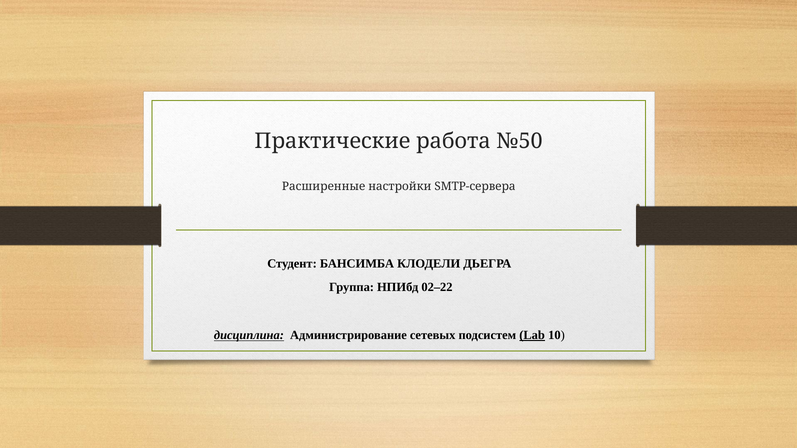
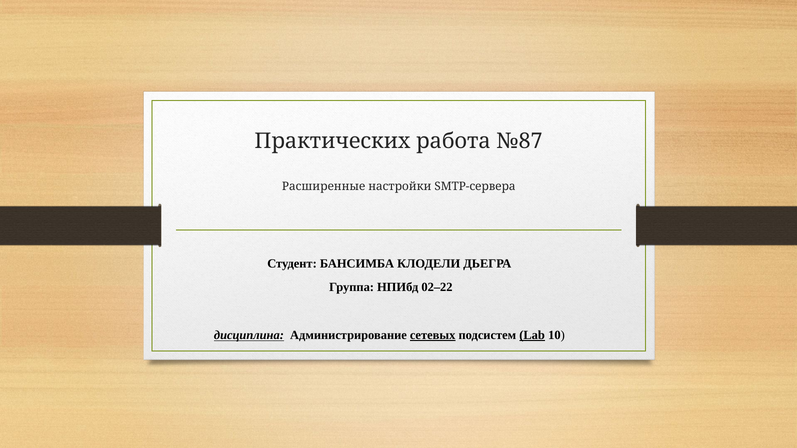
Практические: Практические -> Практических (332, 141)
№50: №50 -> №87 (520, 141)
сетевых underline: none -> present (433, 335)
